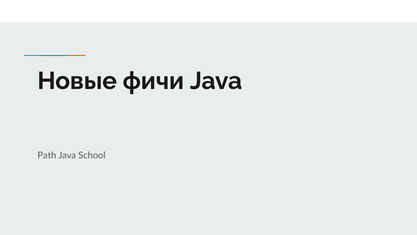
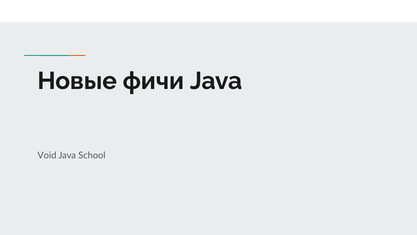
Path: Path -> Void (47, 155)
